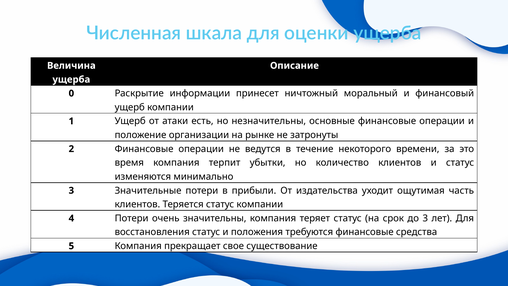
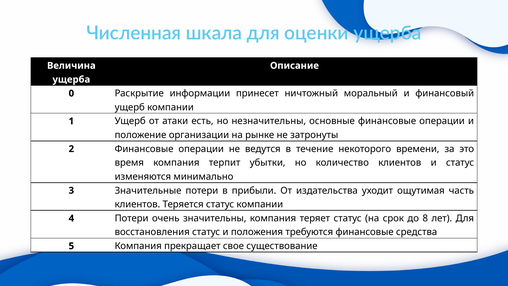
до 3: 3 -> 8 (425, 218)
